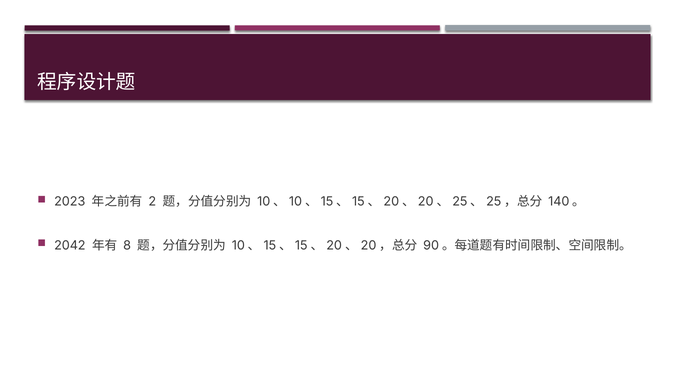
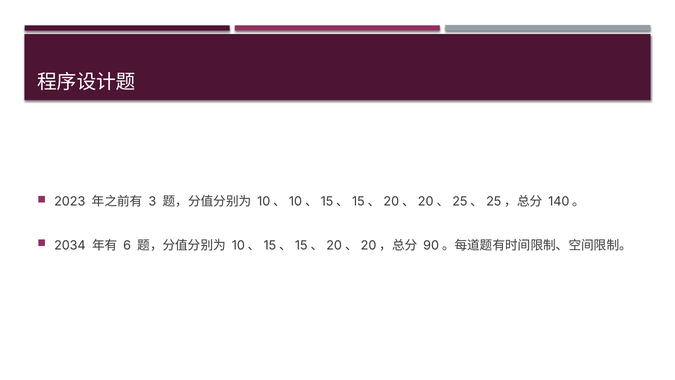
2: 2 -> 3 (152, 201)
2042: 2042 -> 2034 (70, 245)
8: 8 -> 6 (127, 245)
